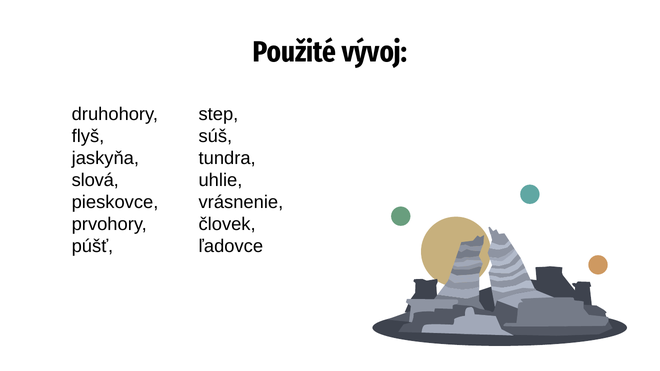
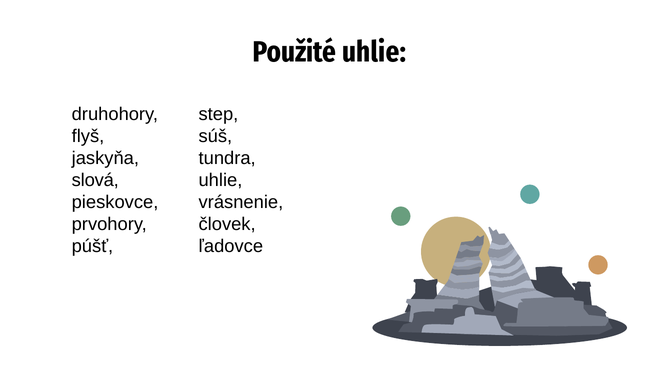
Použité vývoj: vývoj -> uhlie (374, 52)
